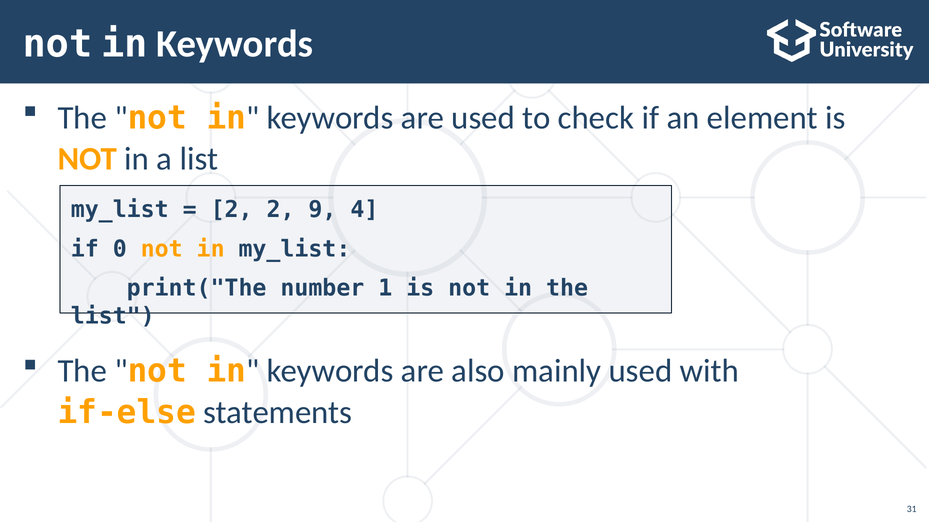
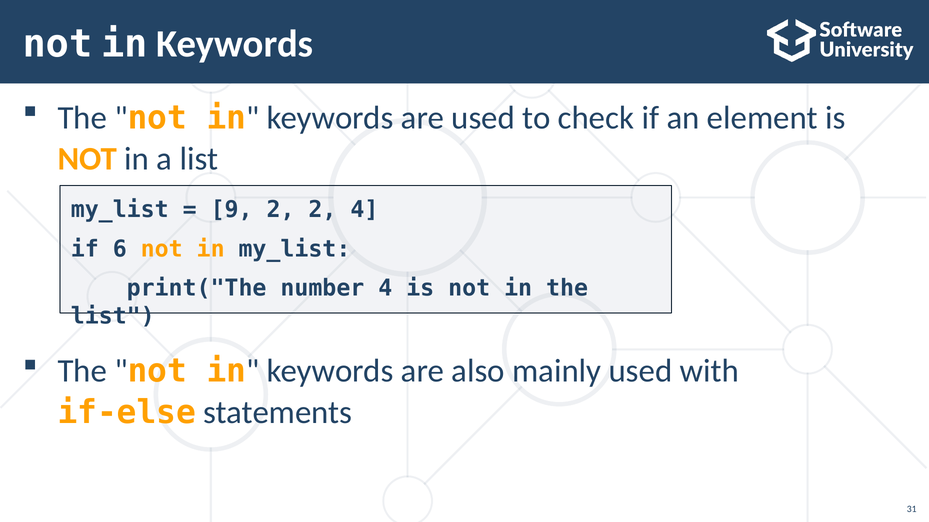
2: 2 -> 9 (232, 210)
2 9: 9 -> 2 (322, 210)
0: 0 -> 6 (120, 249)
number 1: 1 -> 4 (385, 289)
